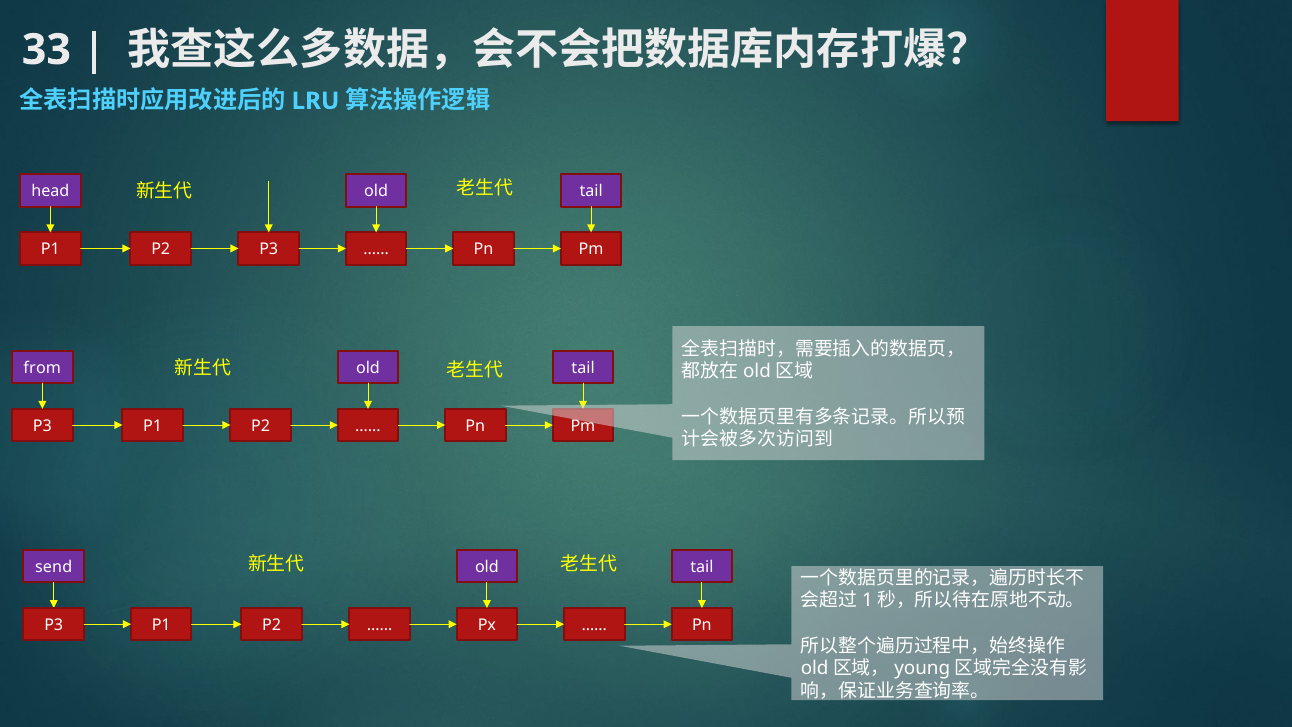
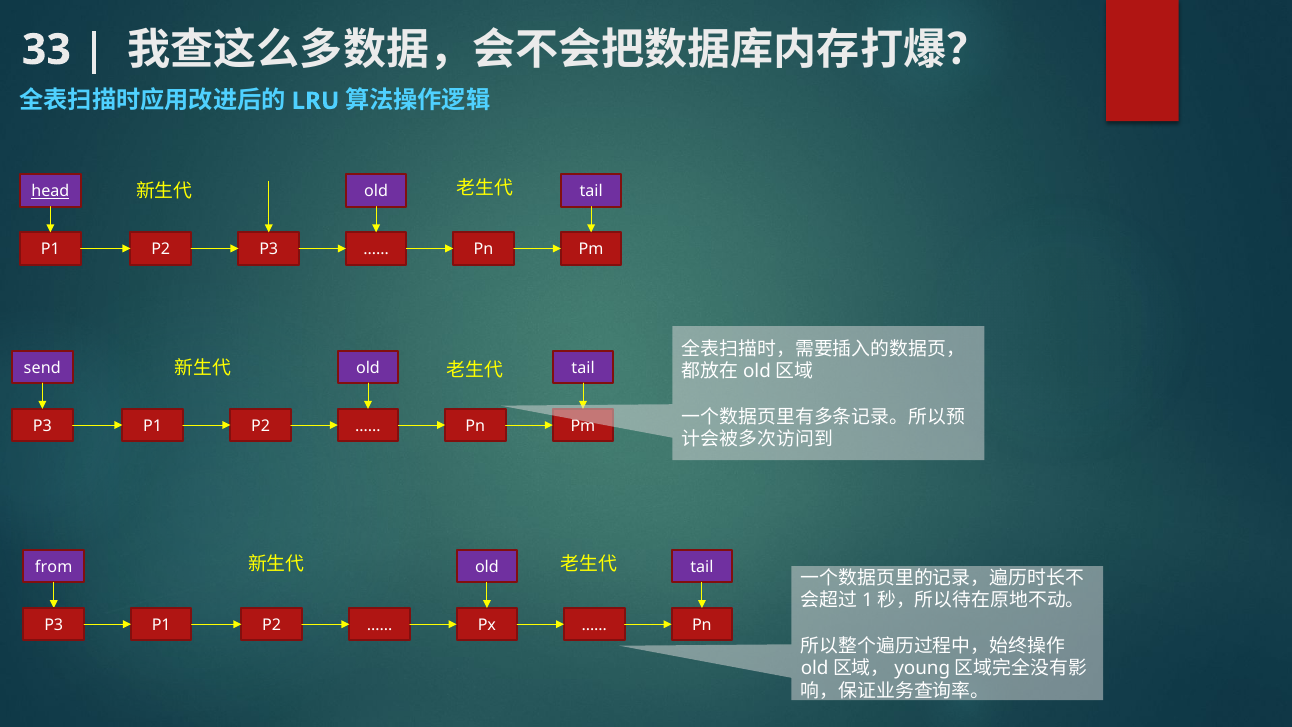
head underline: none -> present (50, 192)
from: from -> send (42, 368)
send: send -> from (54, 567)
